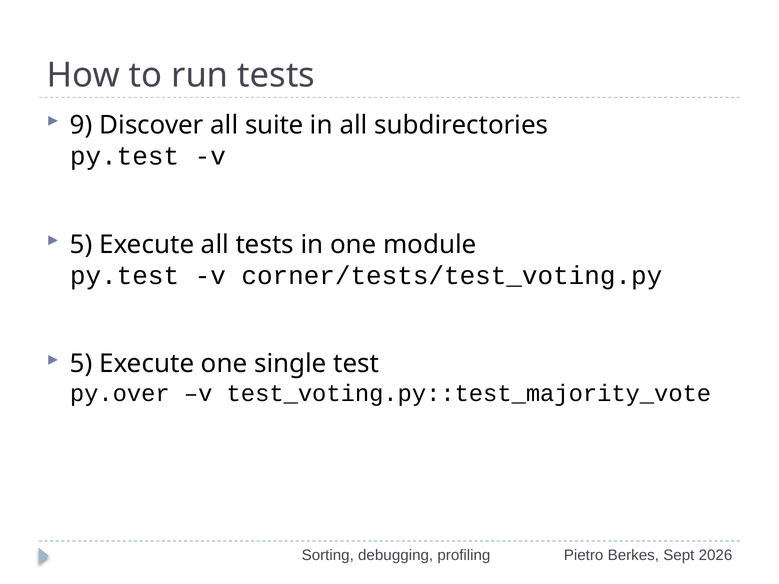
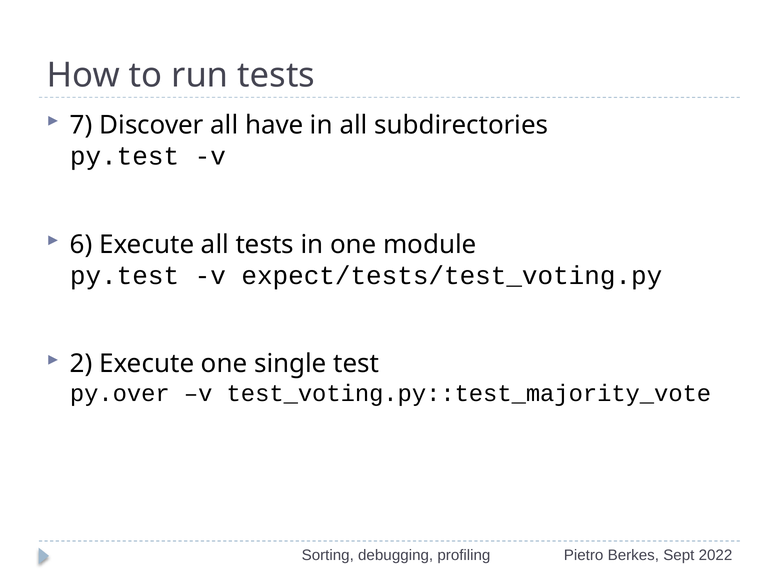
9: 9 -> 7 (81, 125)
suite: suite -> have (274, 125)
5: 5 -> 6 (81, 245)
corner/tests/test_voting.py: corner/tests/test_voting.py -> expect/tests/test_voting.py (452, 276)
5: 5 -> 2 (81, 364)
2026: 2026 -> 2022 (715, 556)
